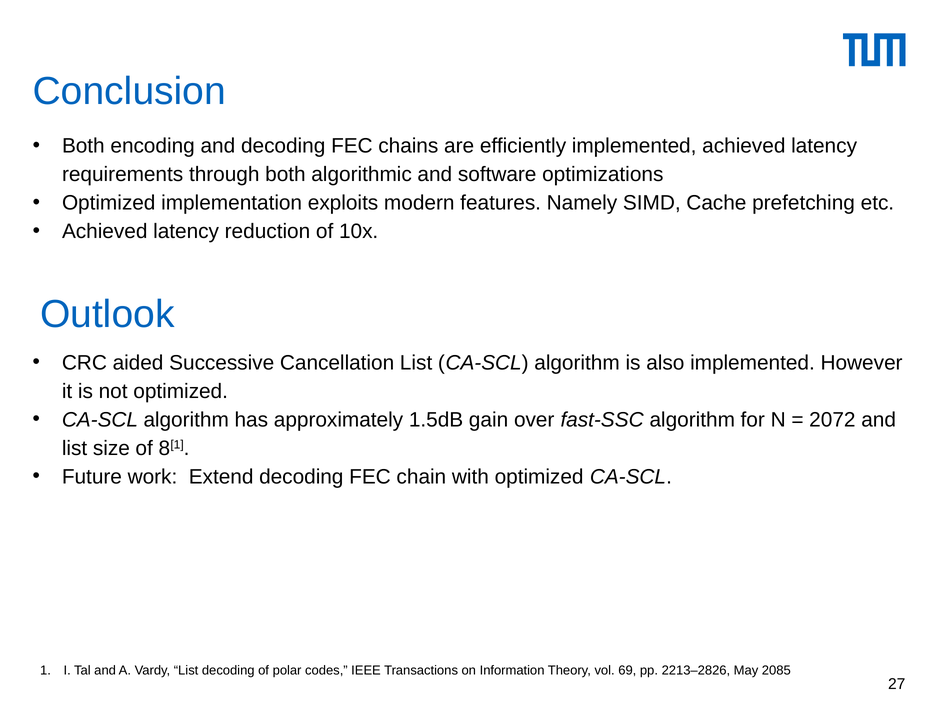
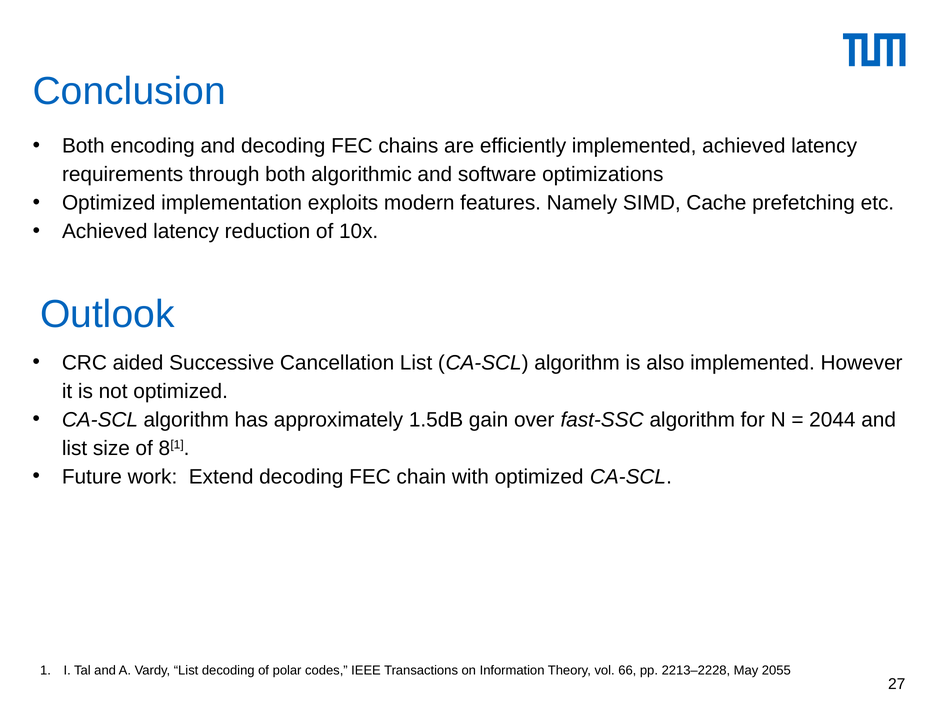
2072: 2072 -> 2044 (832, 419)
69: 69 -> 66 (627, 670)
2213–2826: 2213–2826 -> 2213–2228 (696, 670)
2085: 2085 -> 2055 (776, 670)
